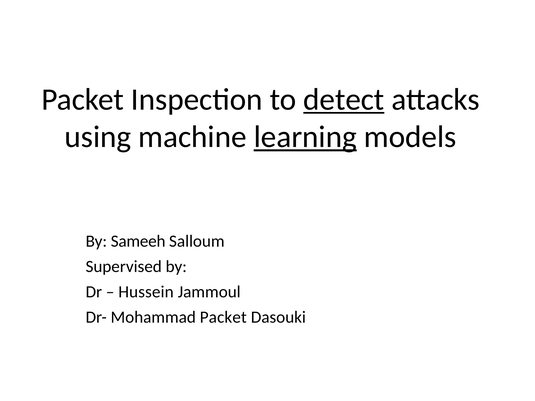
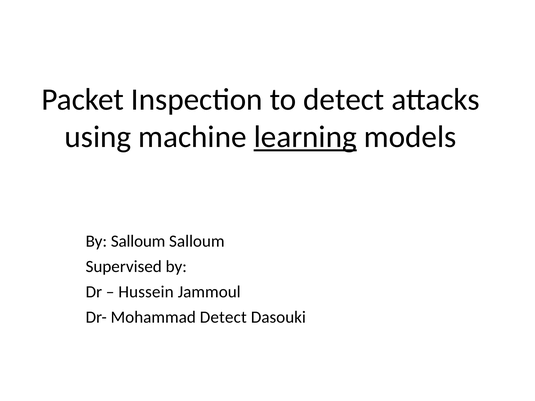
detect underline: present -> none (344, 100)
By Sameeh: Sameeh -> Salloum (138, 241)
Mohammad Packet: Packet -> Detect (223, 317)
